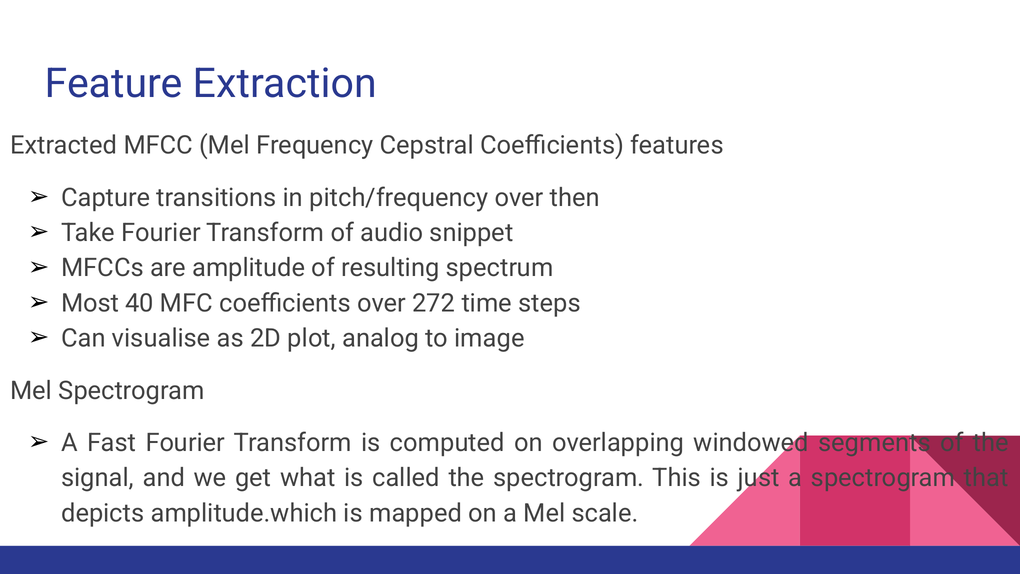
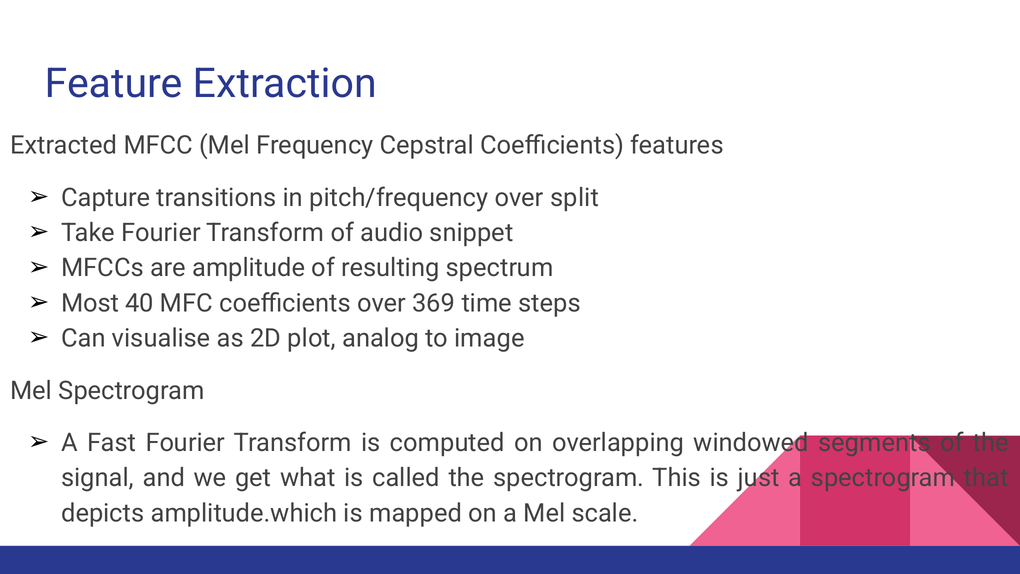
then: then -> split (575, 198)
272: 272 -> 369 (434, 303)
